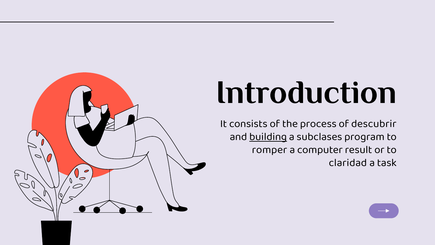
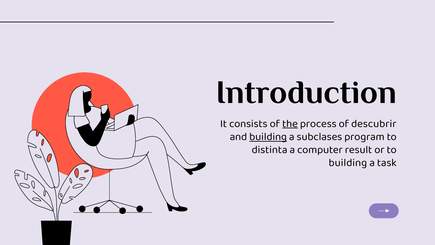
the underline: none -> present (290, 123)
romper: romper -> distinta (270, 149)
claridad: claridad -> building (348, 162)
